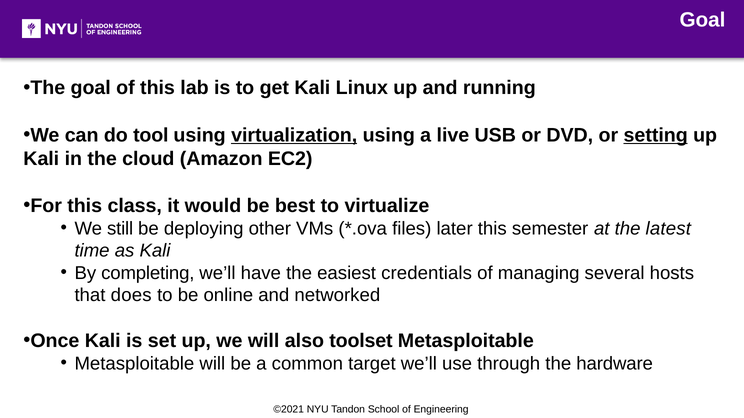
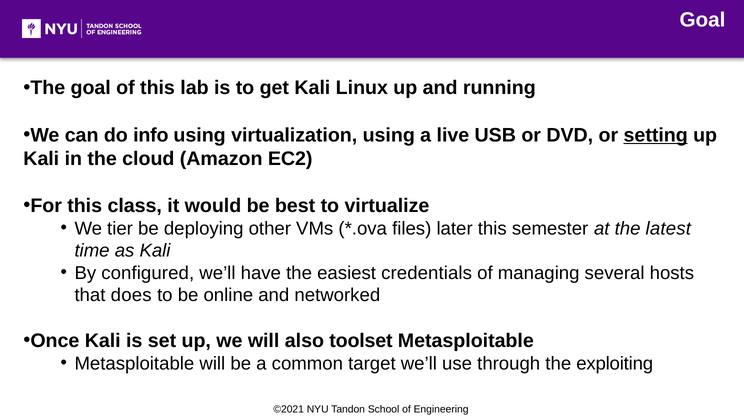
tool: tool -> info (151, 135)
virtualization underline: present -> none (294, 135)
still: still -> tier (120, 229)
completing: completing -> configured (148, 273)
hardware: hardware -> exploiting (615, 364)
